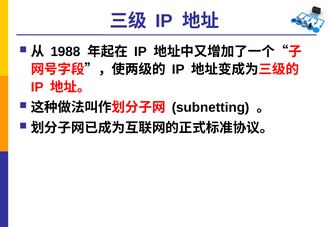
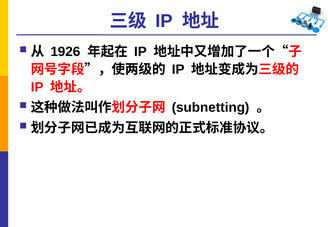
1988: 1988 -> 1926 (65, 52)
